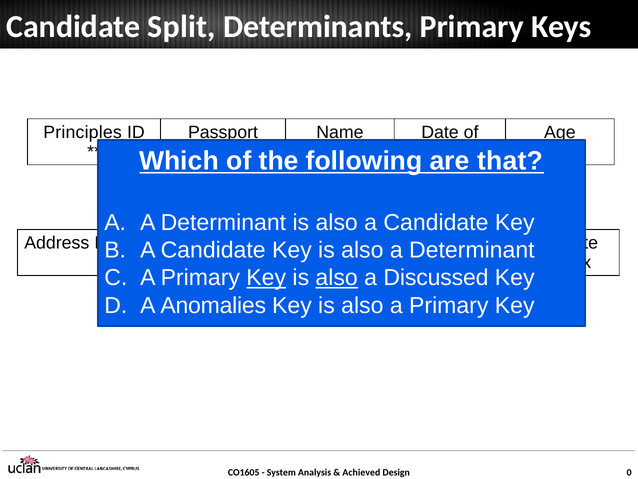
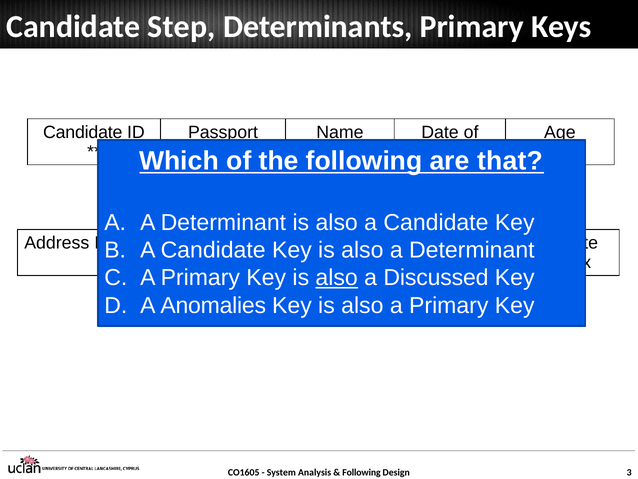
Split: Split -> Step (182, 27)
Principles: Principles -> Candidate (83, 132)
Key underline: present -> none (266, 277)
Achieved: Achieved -> Following (361, 472)
0: 0 -> 3 (629, 472)
